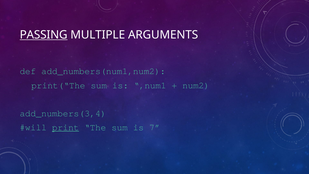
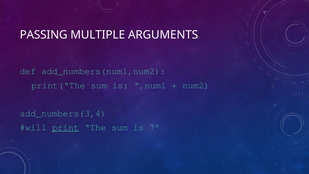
PASSING underline: present -> none (44, 35)
